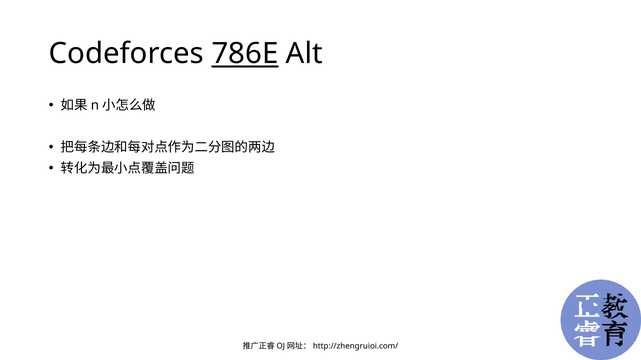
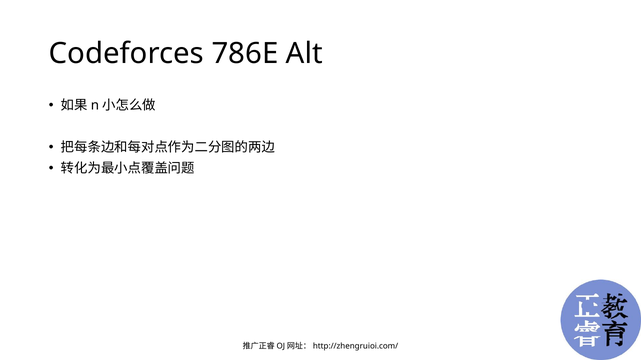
786E underline: present -> none (245, 54)
